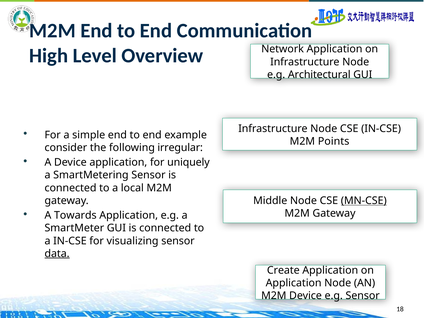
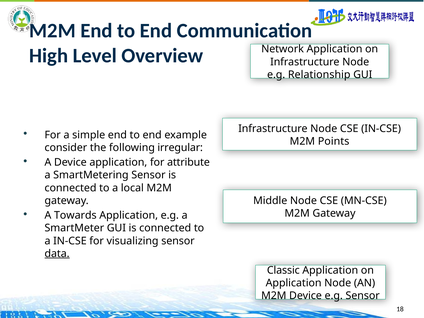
Architectural: Architectural -> Relationship (319, 75)
uniquely: uniquely -> attribute (188, 162)
MN-CSE underline: present -> none (364, 201)
Create: Create -> Classic (283, 270)
